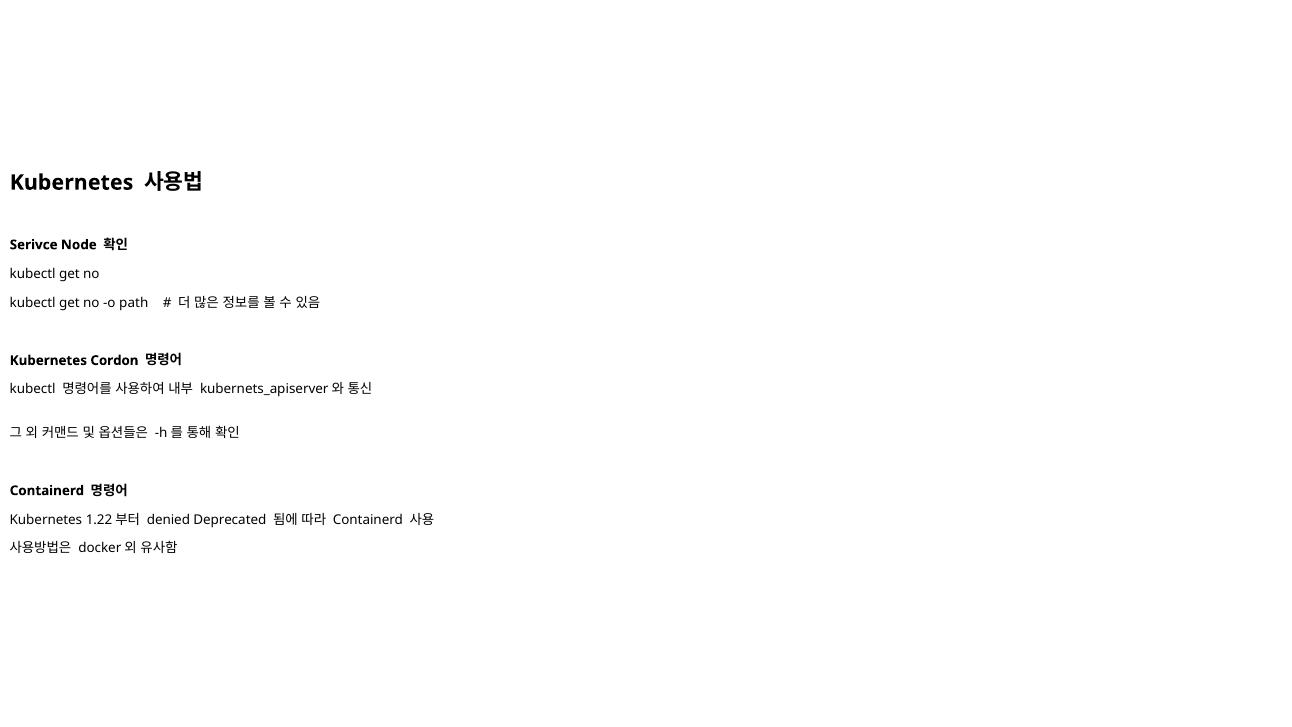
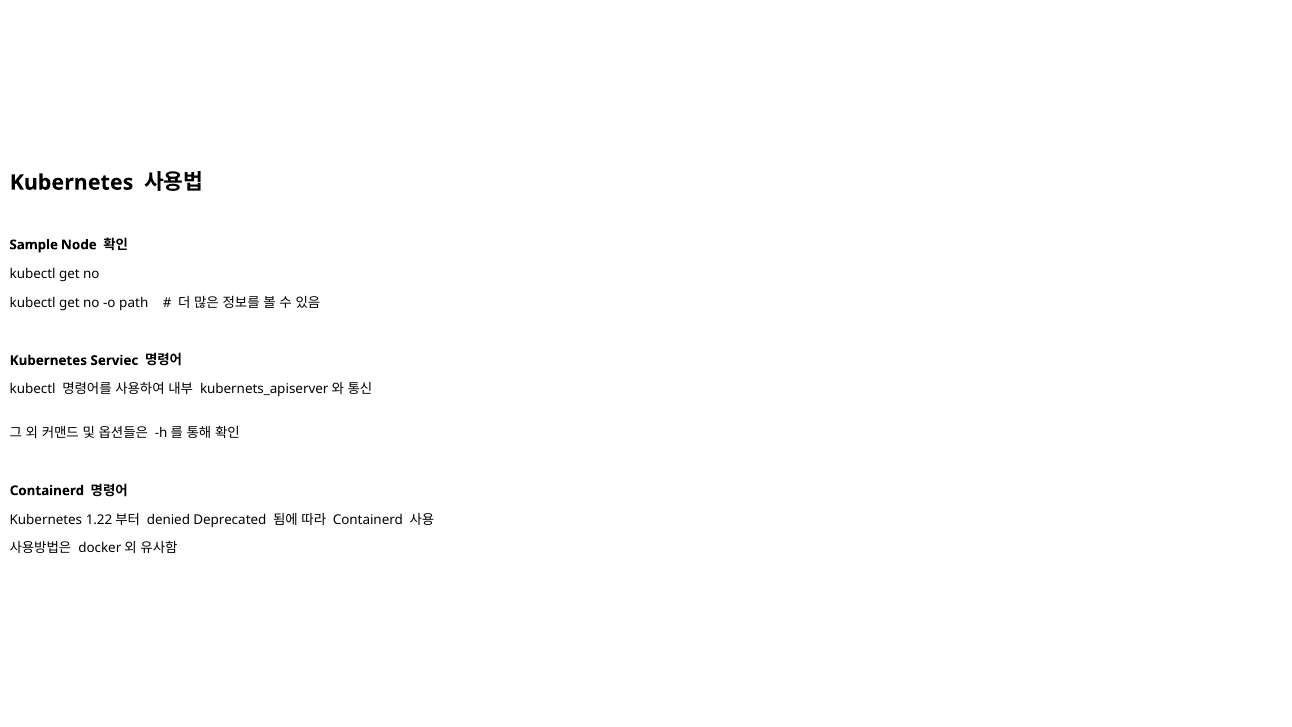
Serivce: Serivce -> Sample (34, 245)
Cordon: Cordon -> Serviec (114, 360)
